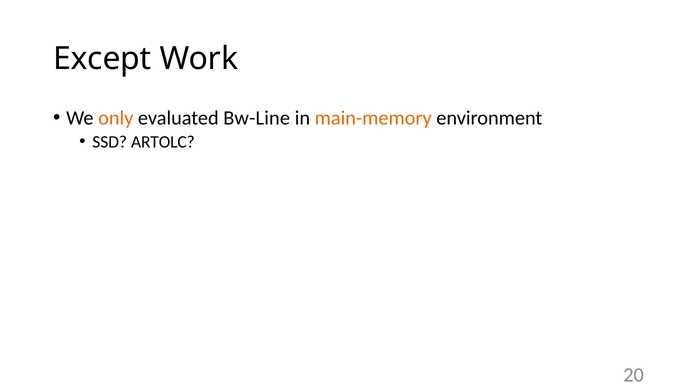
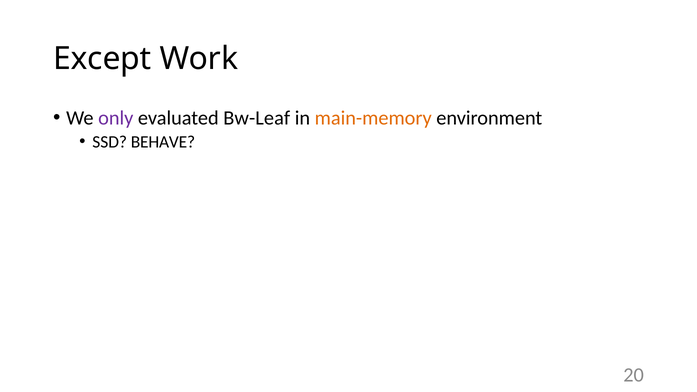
only colour: orange -> purple (116, 118)
Bw-Line: Bw-Line -> Bw-Leaf (257, 118)
ARTOLC: ARTOLC -> BEHAVE (163, 142)
